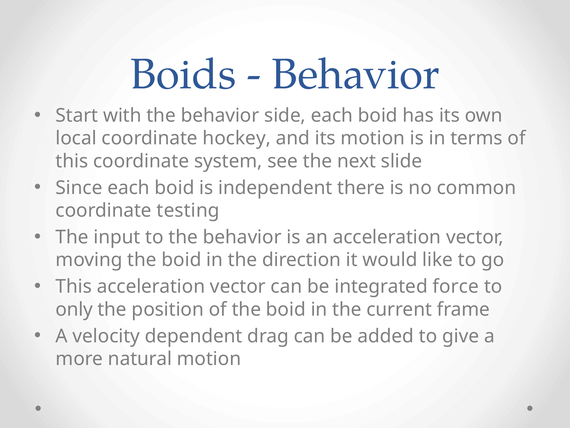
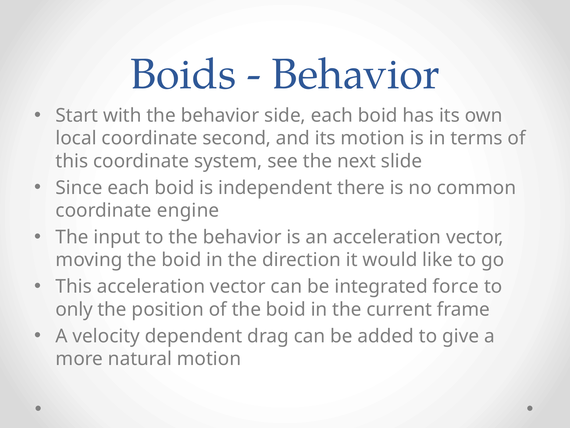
hockey: hockey -> second (237, 138)
testing: testing -> engine (188, 210)
